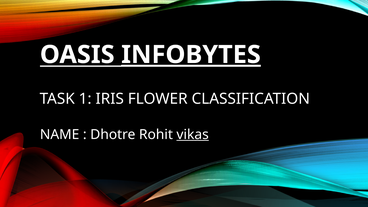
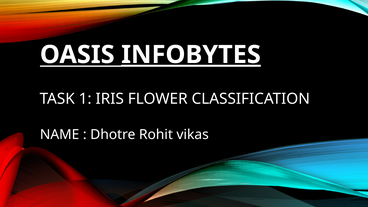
vikas underline: present -> none (193, 135)
